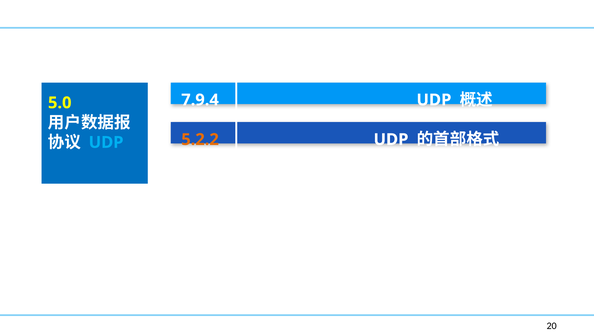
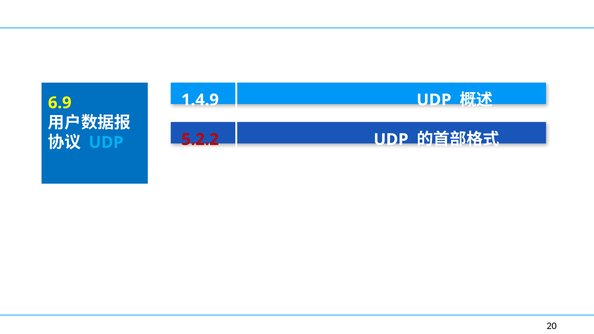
7.9.4: 7.9.4 -> 1.4.9 (200, 100)
5.0: 5.0 -> 6.9 (60, 103)
5.2.2 colour: orange -> red (200, 140)
